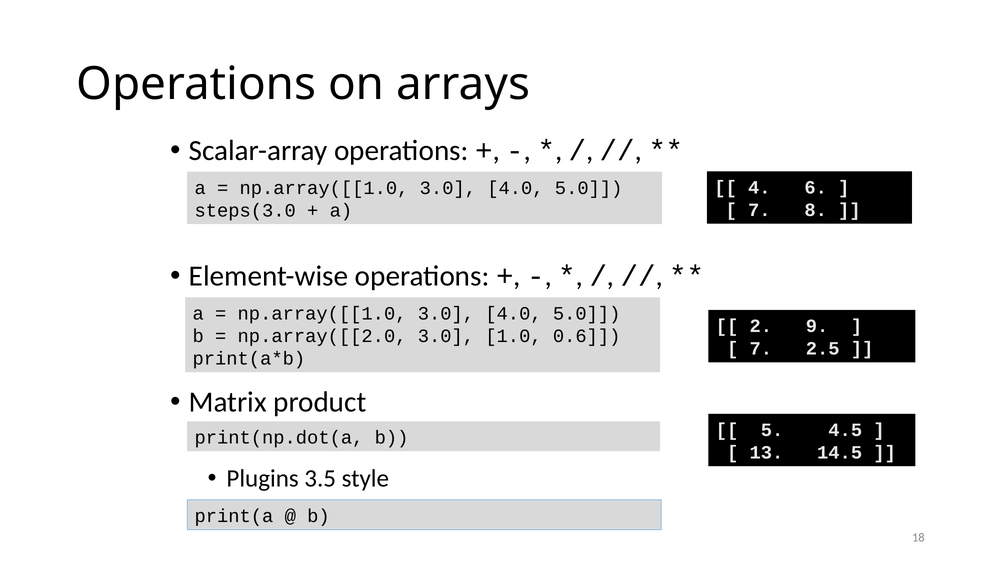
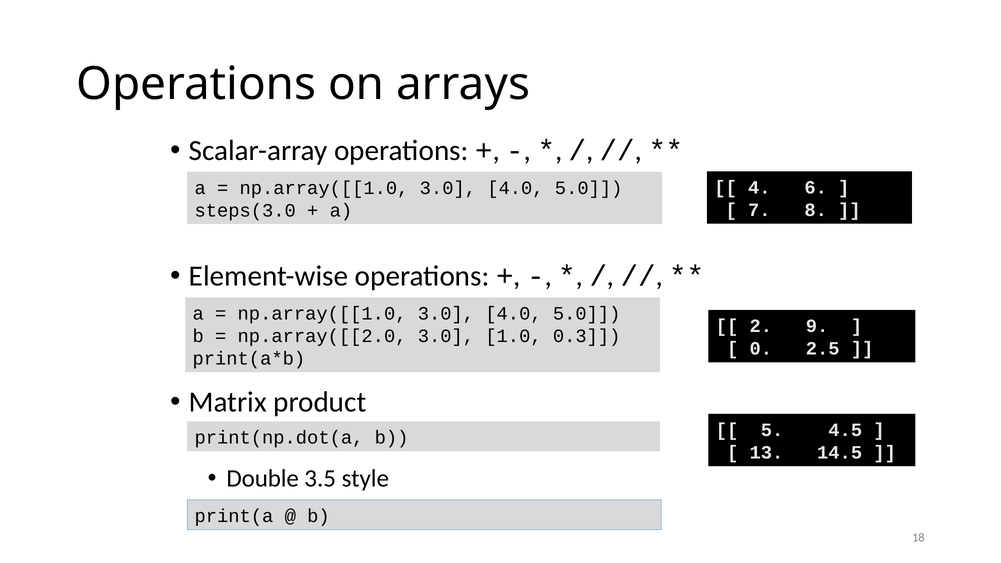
0.6: 0.6 -> 0.3 (587, 336)
7: 7 -> 0 (761, 349)
Plugins: Plugins -> Double (263, 478)
